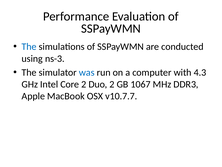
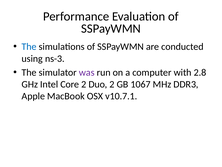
was colour: blue -> purple (87, 72)
4.3: 4.3 -> 2.8 (200, 72)
v10.7.7: v10.7.7 -> v10.7.1 (121, 96)
